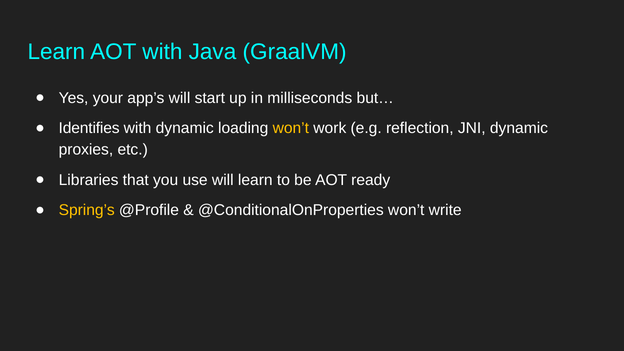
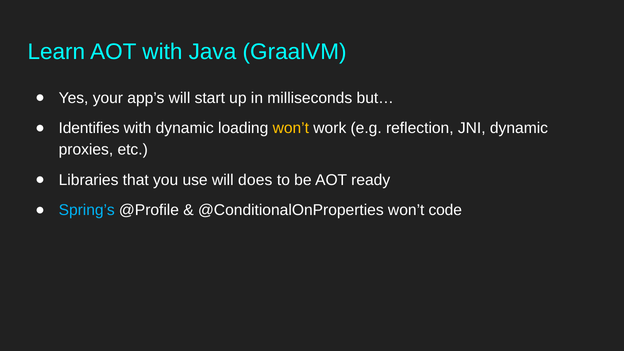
will learn: learn -> does (255, 180)
Spring’s colour: yellow -> light blue (87, 210)
write: write -> code (445, 210)
